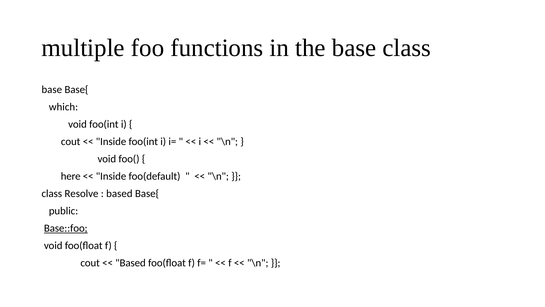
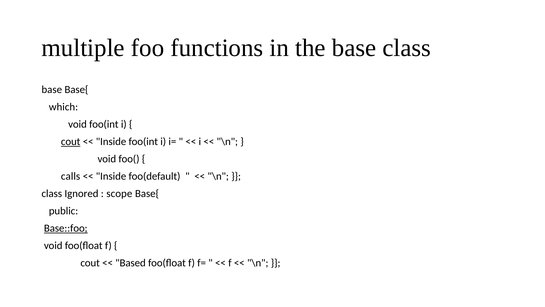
cout underline: none -> present (71, 141)
here: here -> calls (71, 176)
Resolve: Resolve -> Ignored (81, 193)
based: based -> scope (119, 193)
